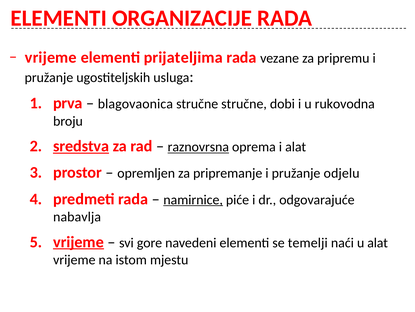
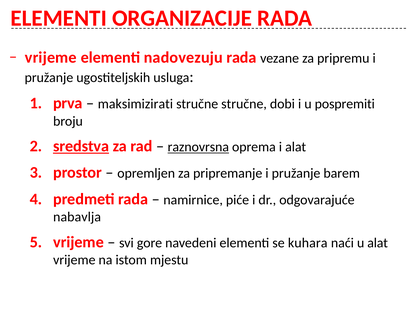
prijateljima: prijateljima -> nadovezuju (183, 57)
blagovaonica: blagovaonica -> maksimizirati (135, 104)
rukovodna: rukovodna -> pospremiti (345, 104)
odjelu: odjelu -> barem (342, 173)
namirnice underline: present -> none (193, 199)
vrijeme underline: present -> none (78, 241)
temelji: temelji -> kuhara (308, 242)
